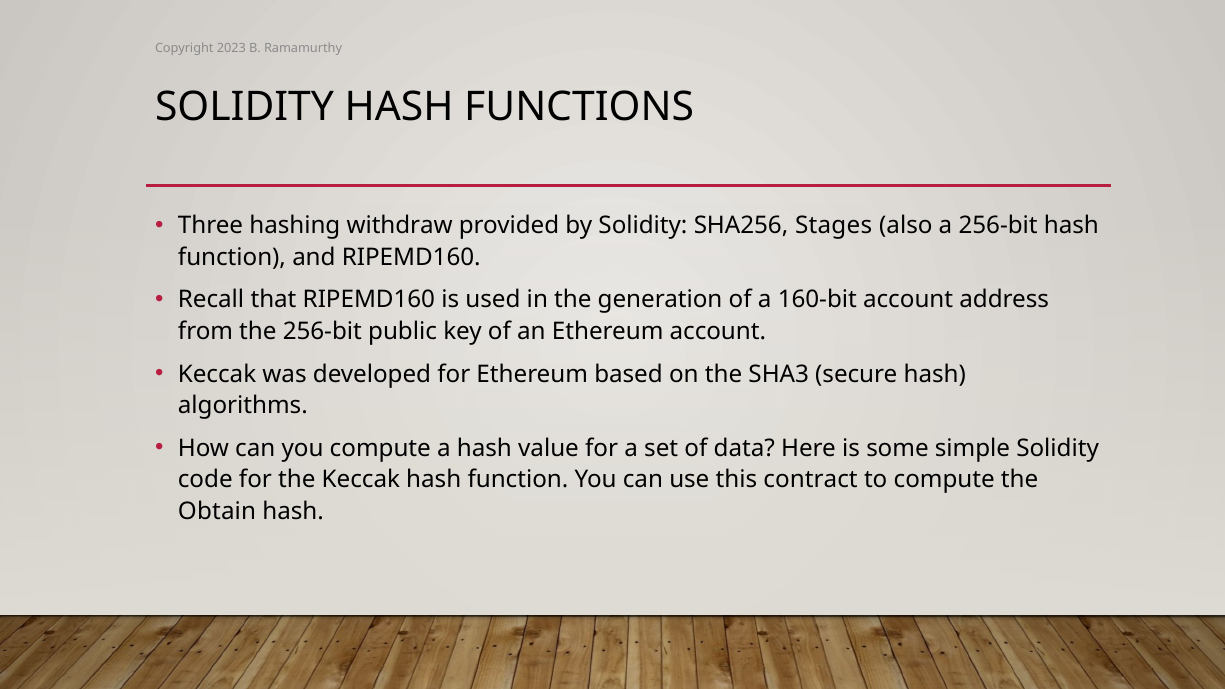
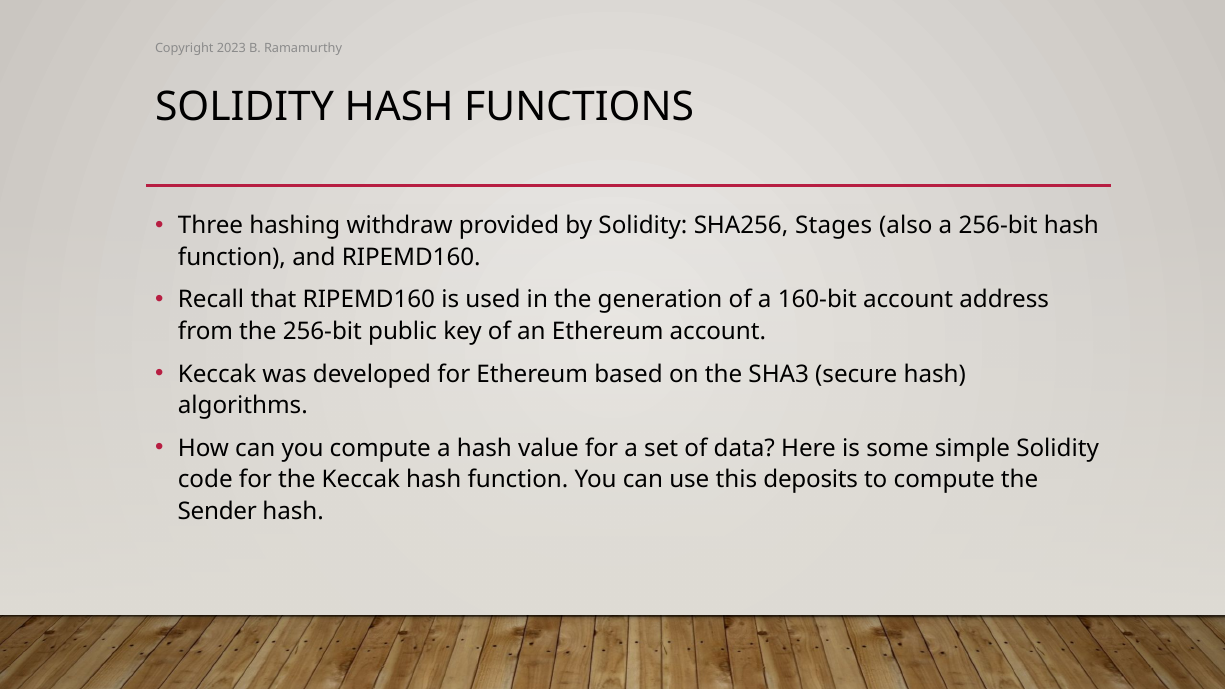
contract: contract -> deposits (811, 480)
Obtain: Obtain -> Sender (217, 511)
